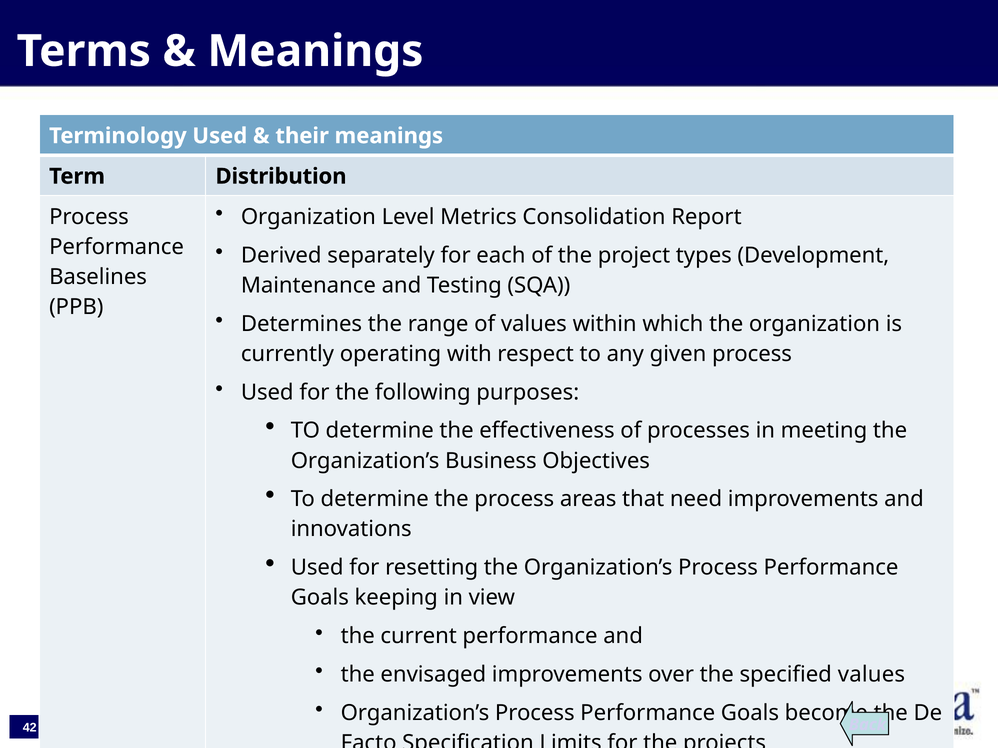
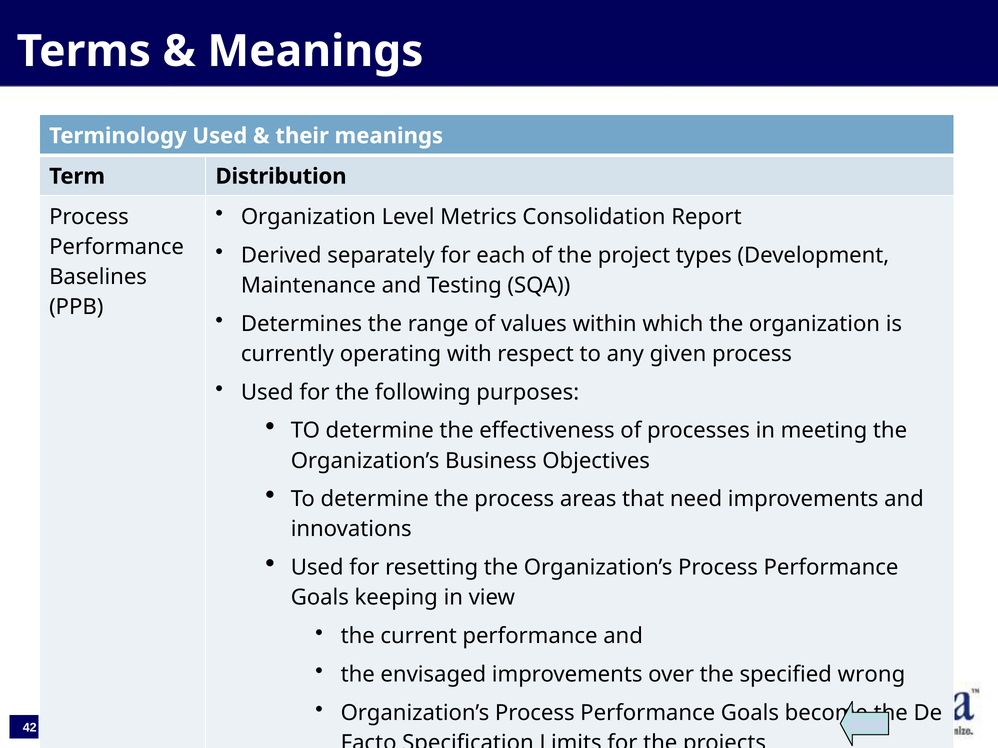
specified values: values -> wrong (871, 675)
